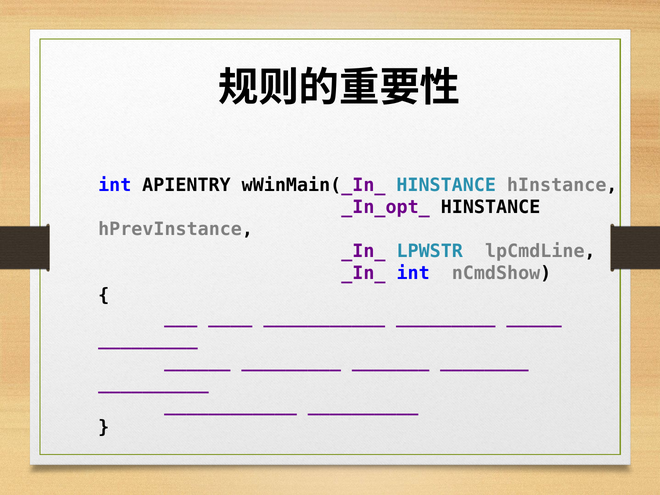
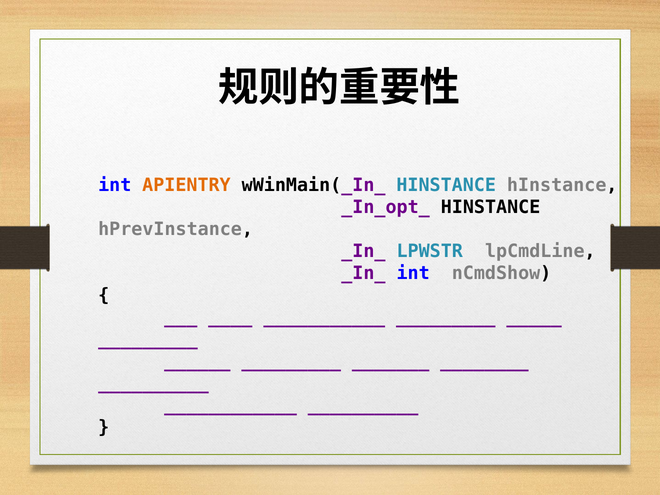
APIENTRY colour: black -> orange (186, 185)
